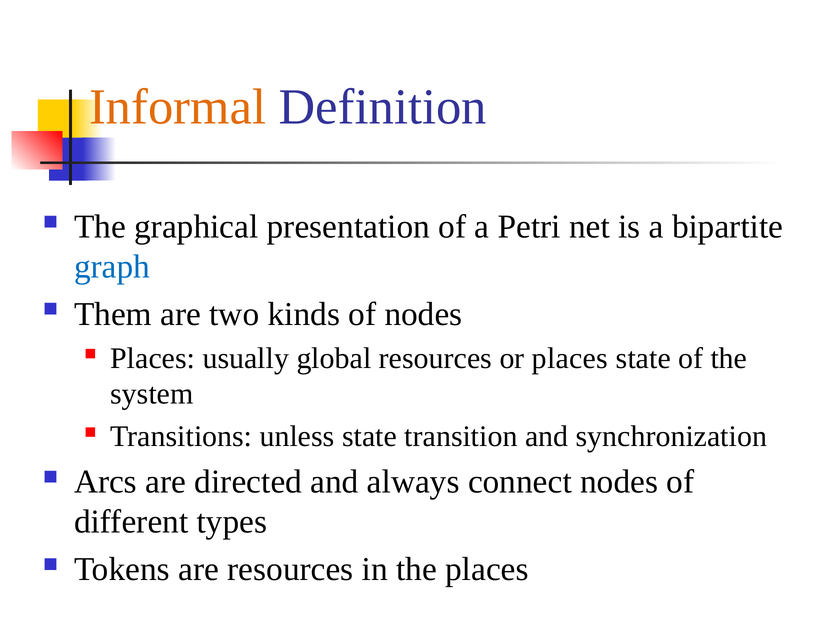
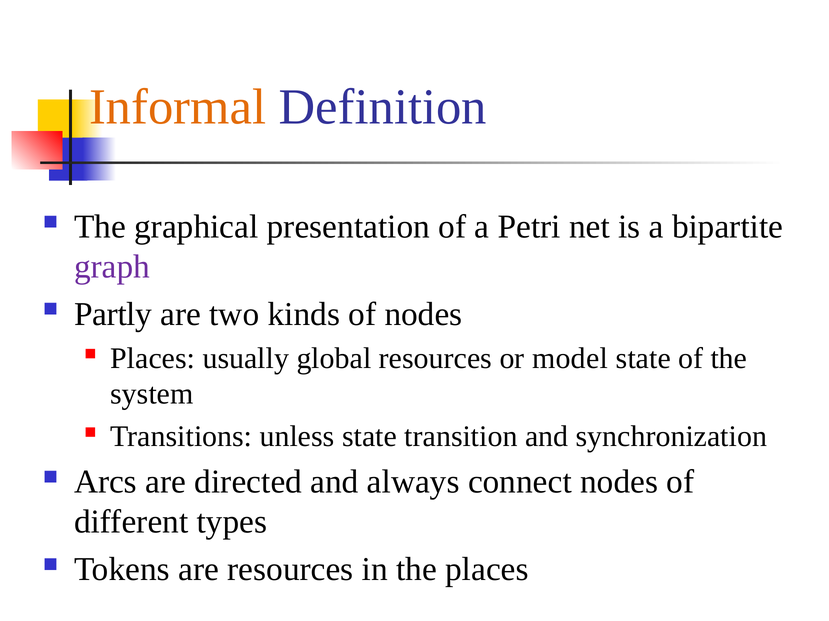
graph colour: blue -> purple (112, 267)
Them: Them -> Partly (113, 314)
or places: places -> model (570, 359)
